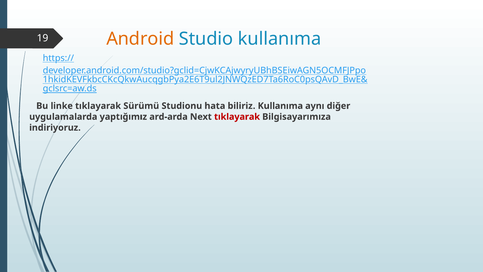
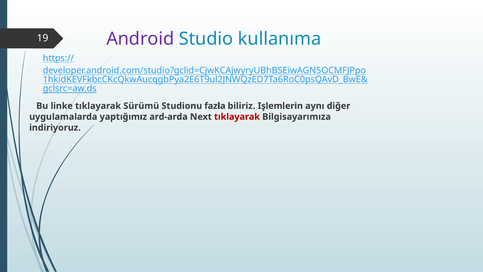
Android colour: orange -> purple (140, 39)
hata: hata -> fazla (215, 106)
biliriz Kullanıma: Kullanıma -> Işlemlerin (280, 106)
